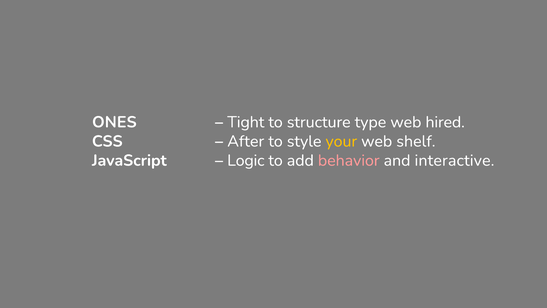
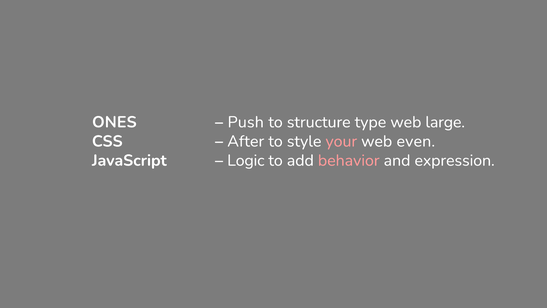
Tight: Tight -> Push (246, 122)
hired: hired -> large (445, 122)
your colour: yellow -> pink (341, 141)
shelf: shelf -> even (416, 141)
interactive: interactive -> expression (455, 160)
